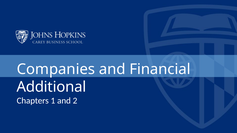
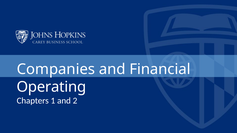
Additional: Additional -> Operating (51, 87)
